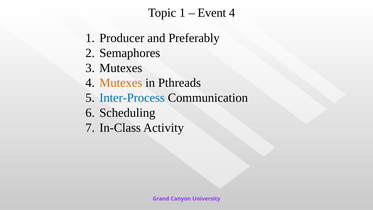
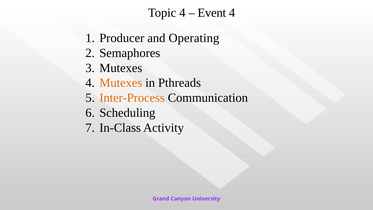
Topic 1: 1 -> 4 (182, 13)
Preferably: Preferably -> Operating (194, 38)
Inter-Process colour: blue -> orange (132, 98)
